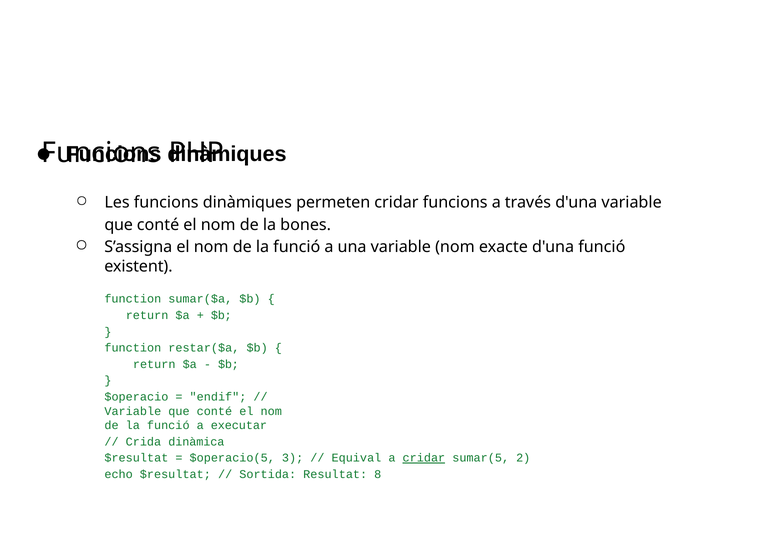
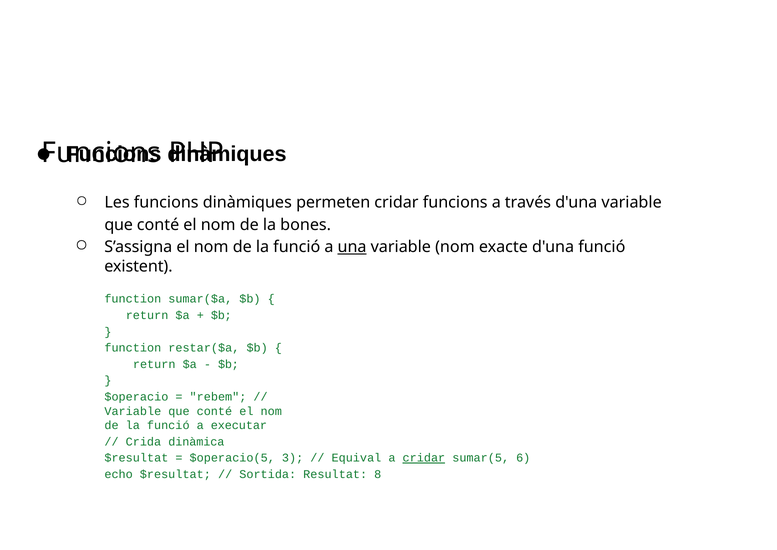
una underline: none -> present (352, 247)
endif: endif -> rebem (218, 397)
2: 2 -> 6 (523, 458)
